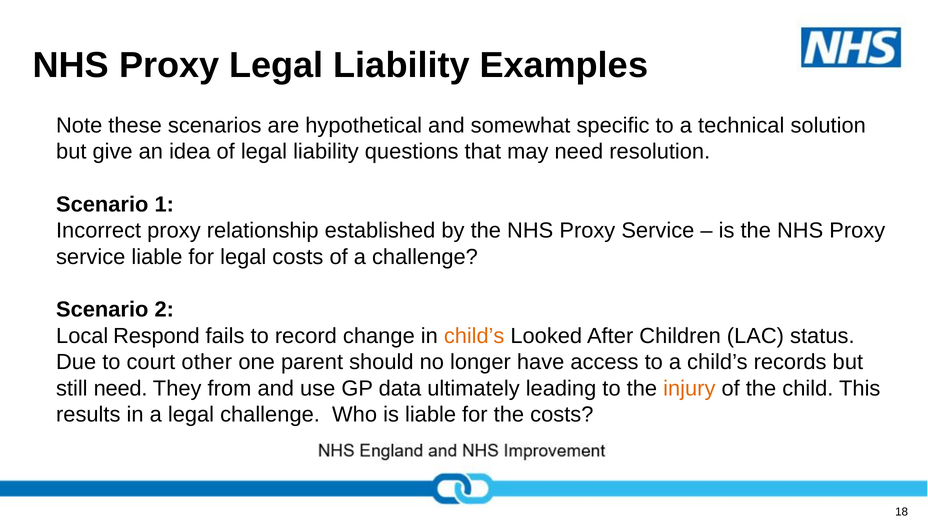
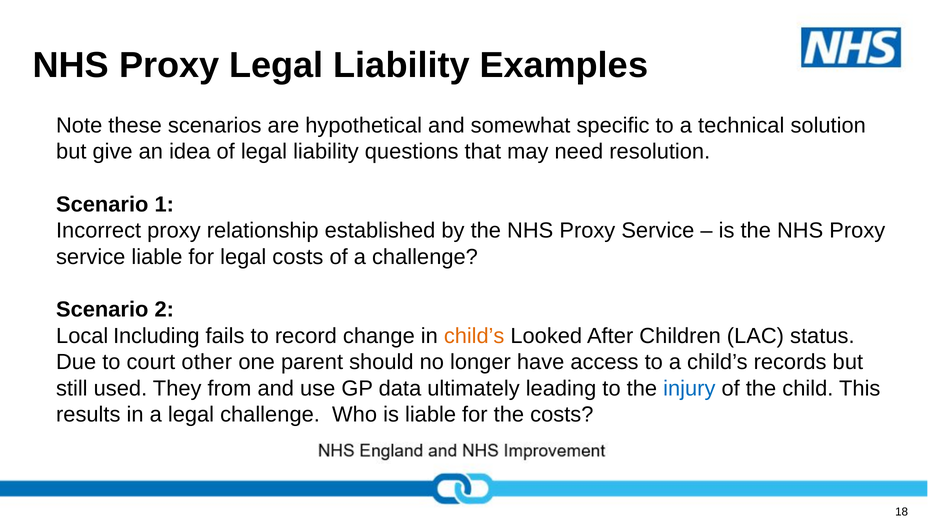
Respond: Respond -> Including (156, 336)
still need: need -> used (120, 388)
injury colour: orange -> blue (689, 388)
